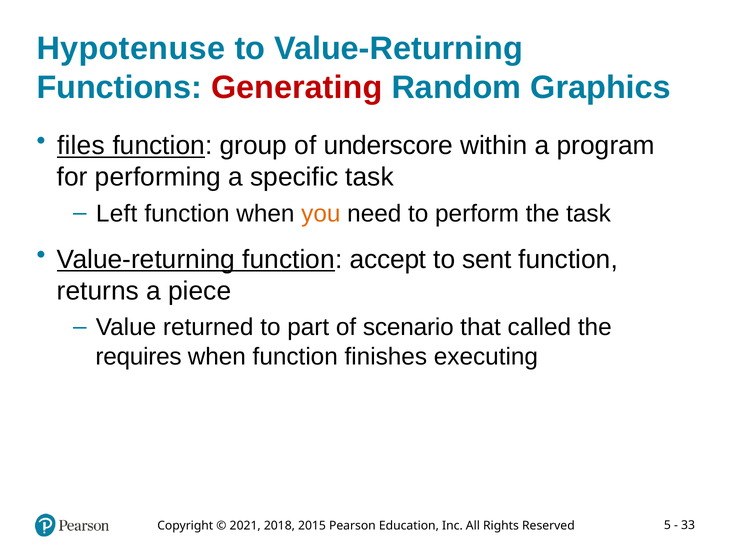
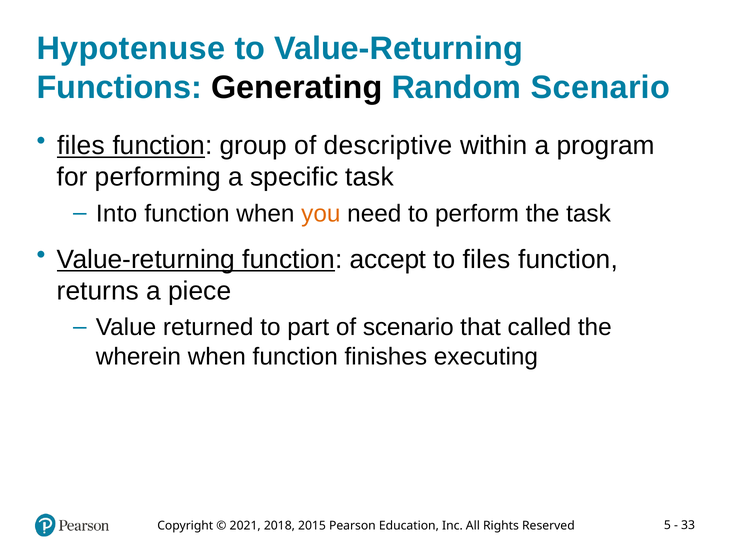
Generating colour: red -> black (297, 88)
Random Graphics: Graphics -> Scenario (600, 88)
underscore: underscore -> descriptive (388, 145)
Left: Left -> Into (117, 213)
to sent: sent -> files (487, 259)
requires: requires -> wherein (138, 356)
